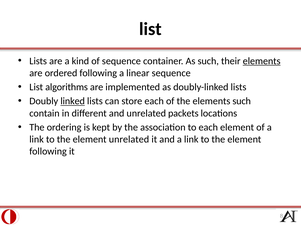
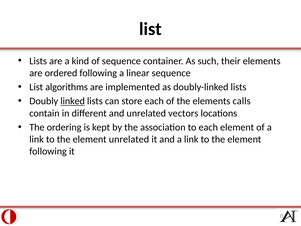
elements underline: present -> none (262, 61)
elements such: such -> calls (242, 101)
packets: packets -> vectors (183, 113)
